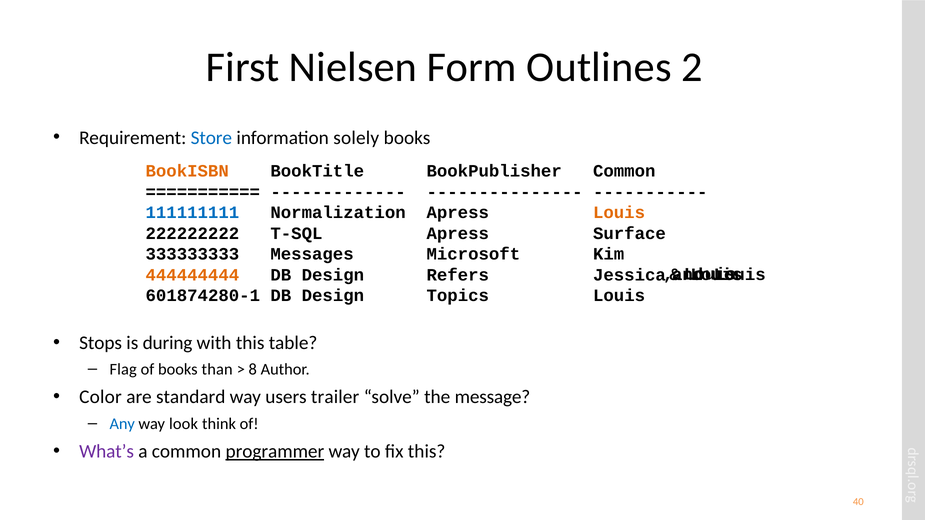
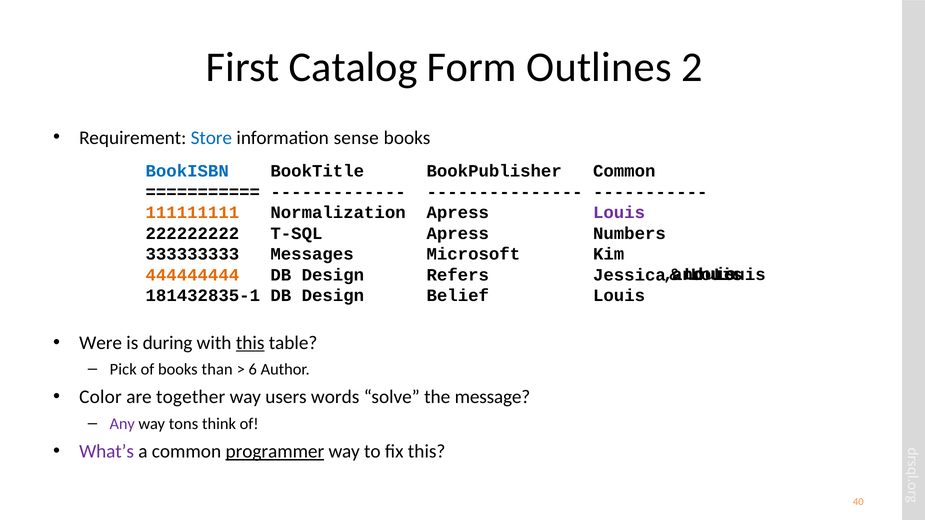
Nielsen: Nielsen -> Catalog (353, 67)
solely: solely -> sense (356, 138)
BookISBN colour: orange -> blue (187, 171)
111111111 colour: blue -> orange (192, 213)
Louis colour: orange -> purple (619, 213)
Surface: Surface -> Numbers (629, 234)
601874280-1: 601874280-1 -> 181432835-1 (203, 296)
Topics: Topics -> Belief (458, 296)
Stops: Stops -> Were (101, 343)
this underline: none -> present (250, 343)
Flag: Flag -> Pick (123, 370)
8: 8 -> 6 (253, 370)
standard: standard -> together (191, 397)
trailer: trailer -> words (335, 397)
Any colour: blue -> purple (122, 424)
look: look -> tons (184, 424)
